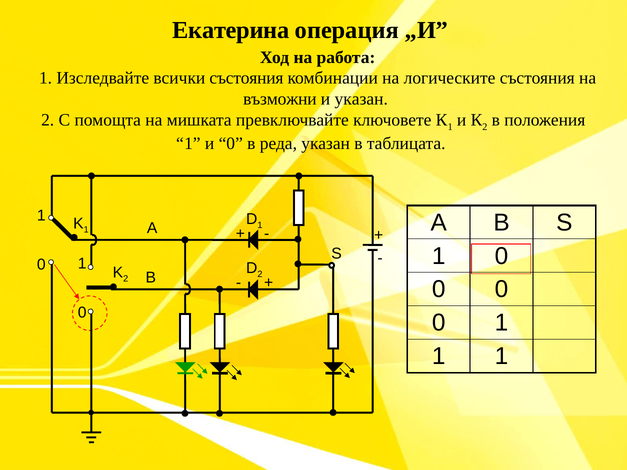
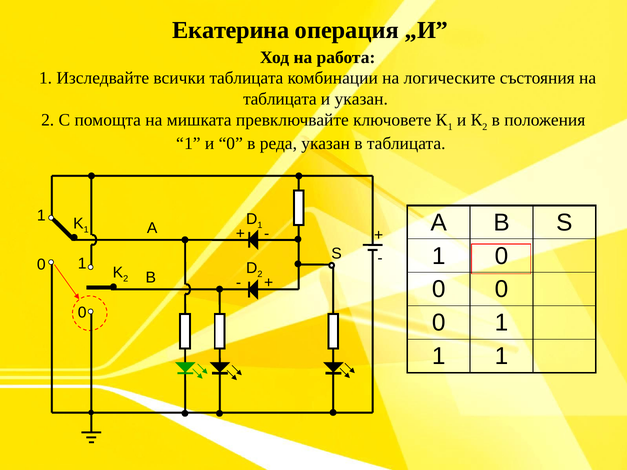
всички състояния: състояния -> таблицата (246, 78)
възможни: възможни -> таблицата (280, 99)
